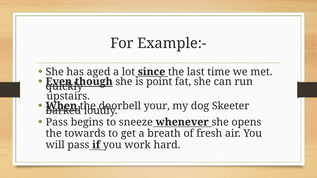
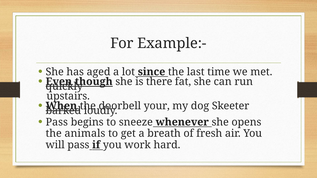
point: point -> there (159, 82)
towards: towards -> animals (85, 134)
